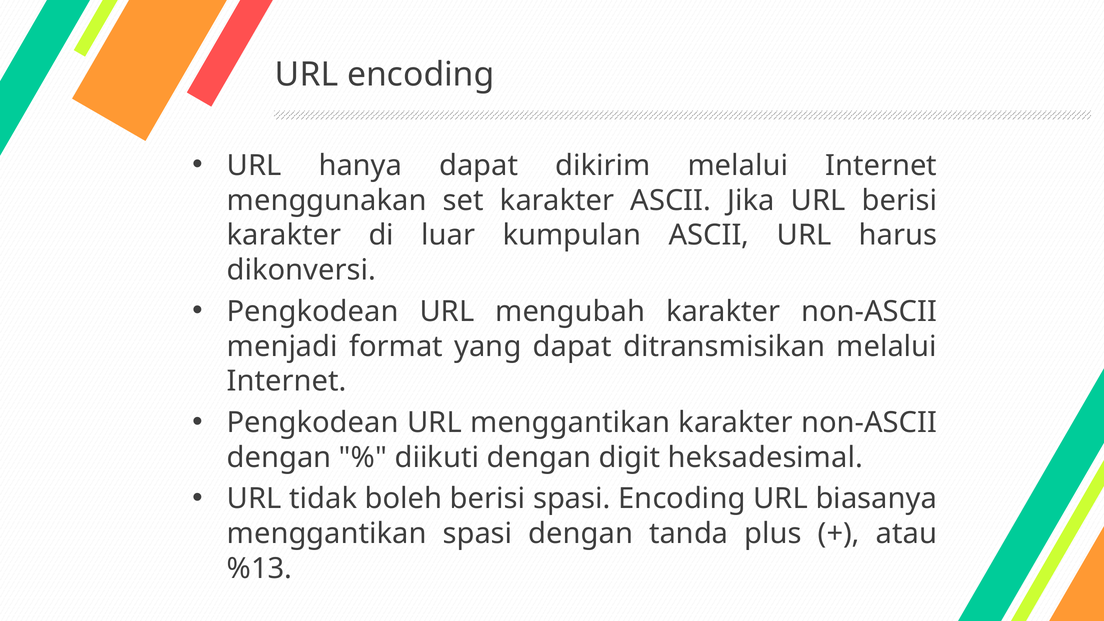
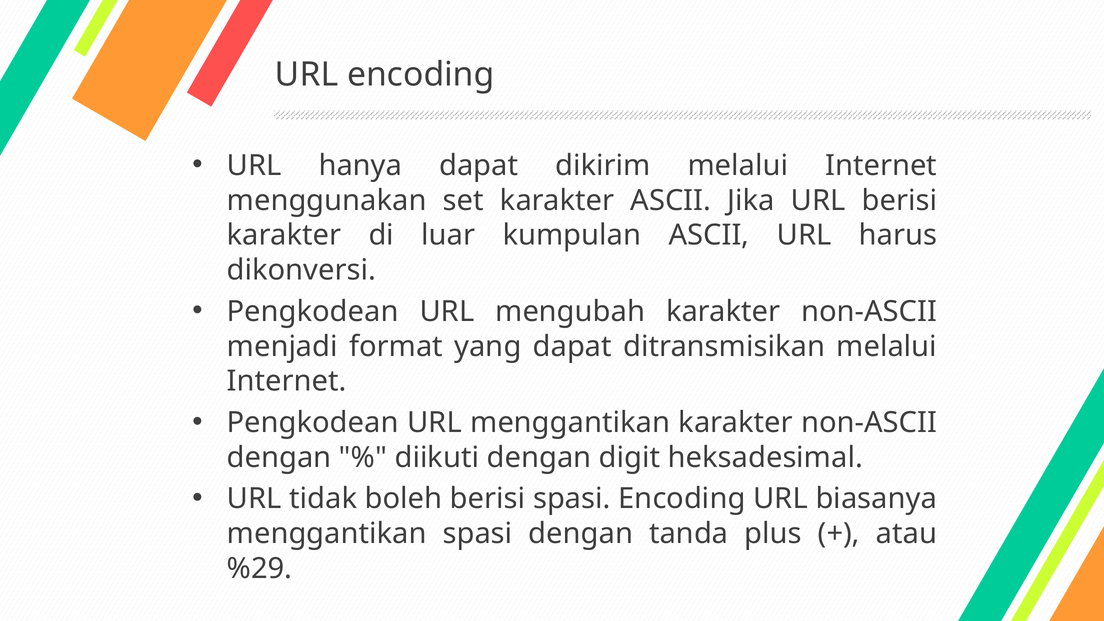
%13: %13 -> %29 (260, 569)
